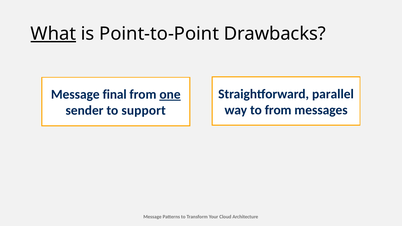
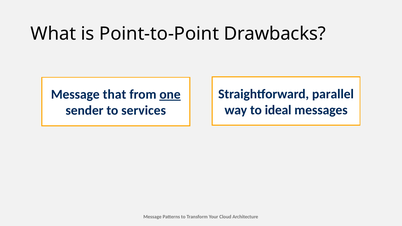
What underline: present -> none (53, 34)
final: final -> that (114, 95)
to from: from -> ideal (278, 110)
support: support -> services (144, 111)
